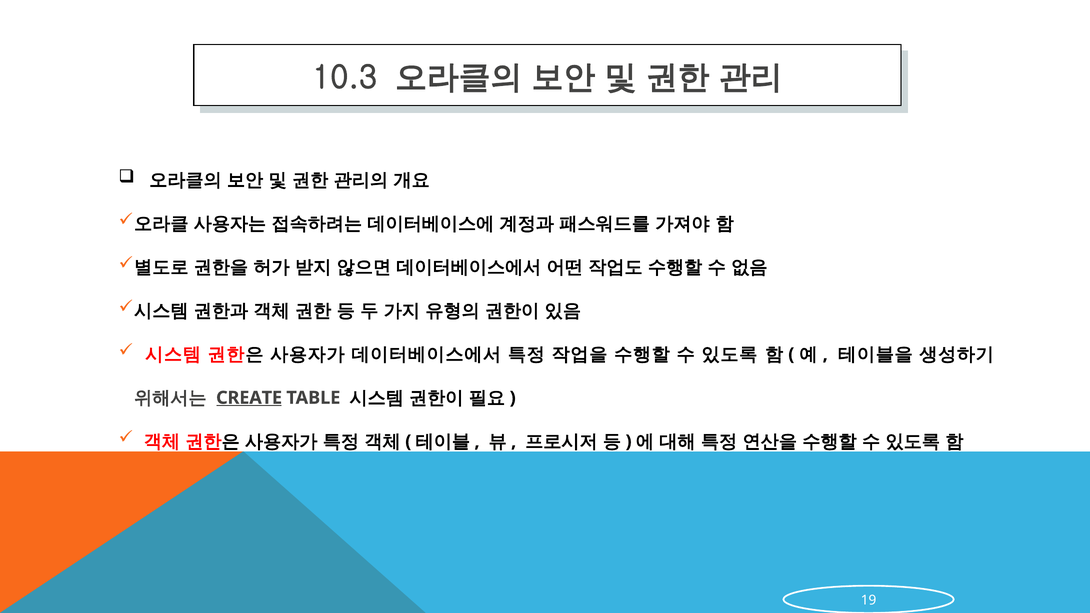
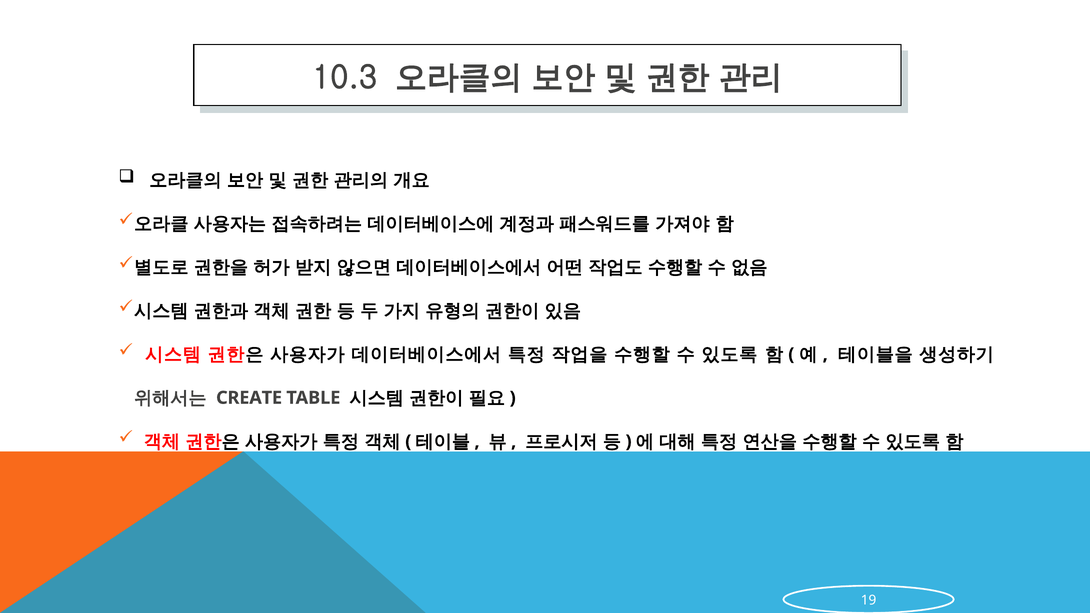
CREATE underline: present -> none (249, 398)
